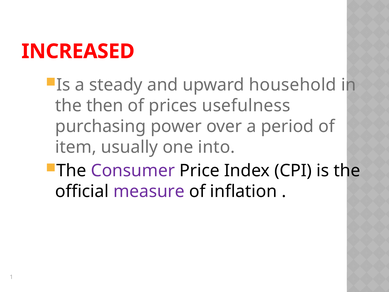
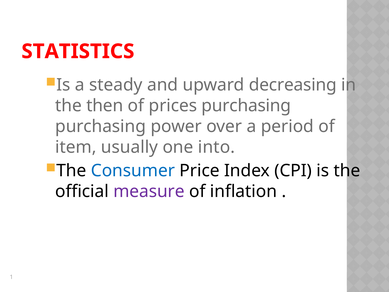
INCREASED: INCREASED -> STATISTICS (78, 51)
household: household -> decreasing (293, 85)
prices usefulness: usefulness -> purchasing (246, 106)
Consumer colour: purple -> blue (133, 171)
